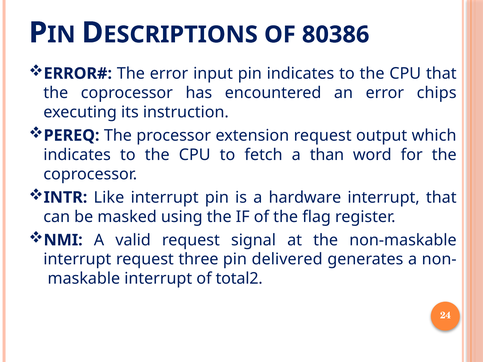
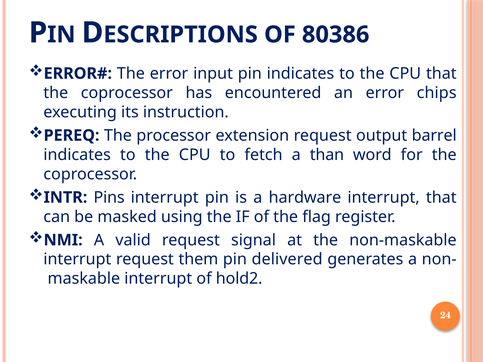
which: which -> barrel (434, 136)
Like: Like -> Pins (109, 198)
three: three -> them (198, 260)
total2: total2 -> hold2 (239, 279)
